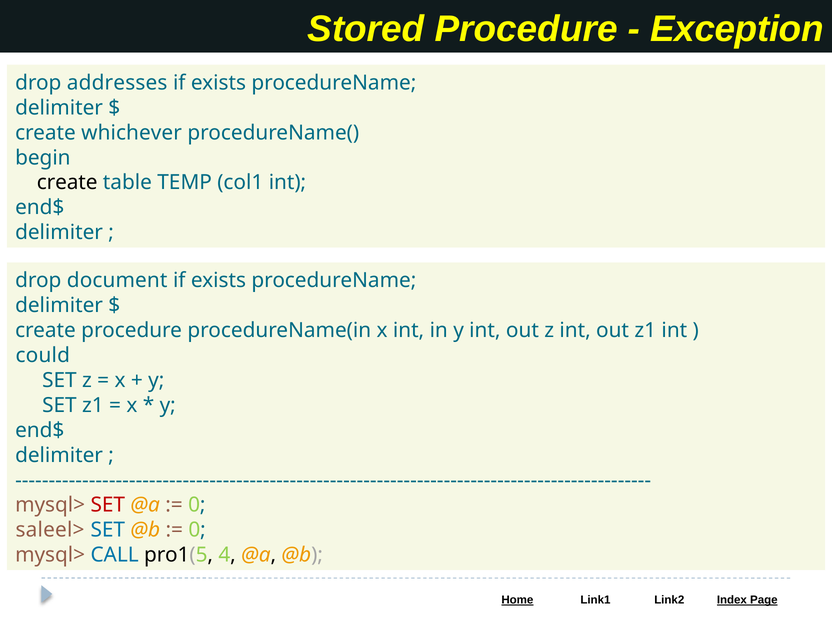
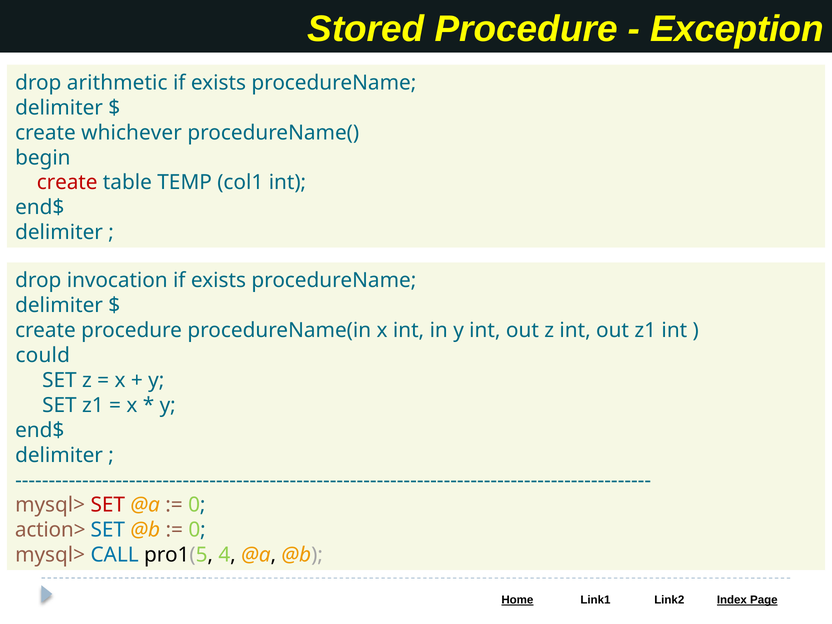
addresses: addresses -> arithmetic (117, 83)
create colour: black -> red (67, 183)
document: document -> invocation (117, 280)
saleel>: saleel> -> action> (50, 530)
